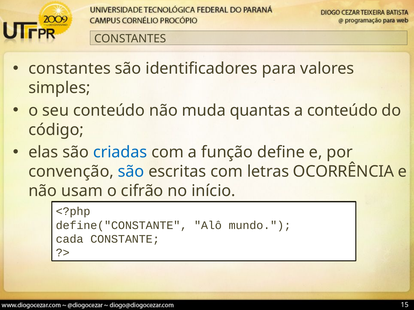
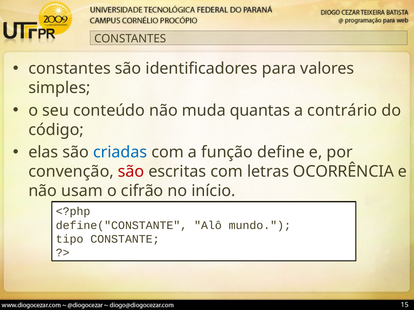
a conteúdo: conteúdo -> contrário (342, 111)
são colour: blue -> red (131, 172)
cada: cada -> tipo (70, 239)
